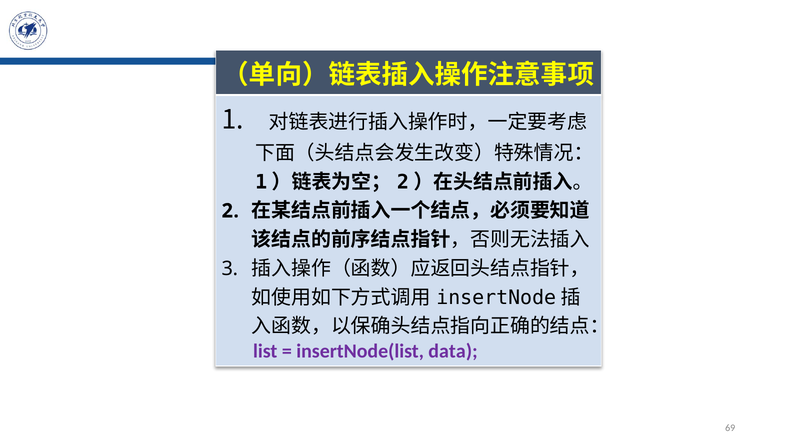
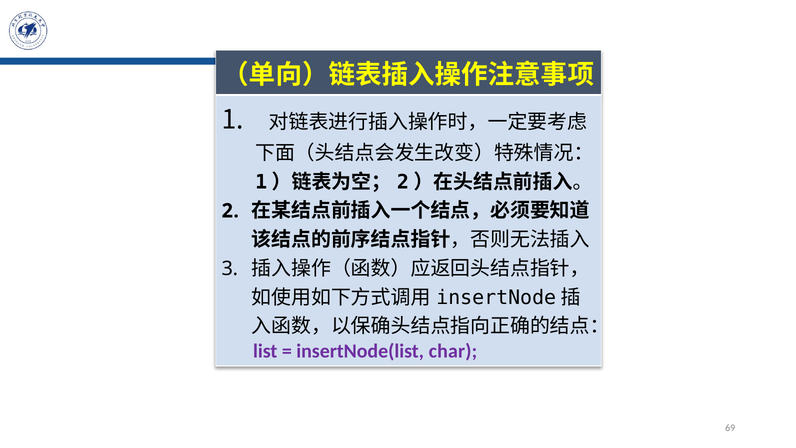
data: data -> char (453, 351)
